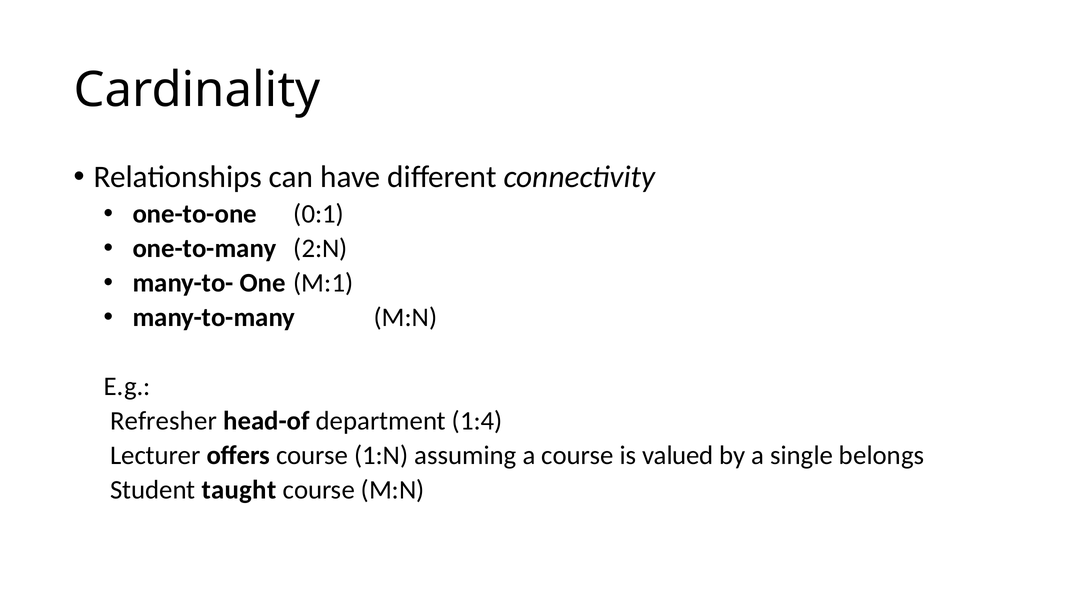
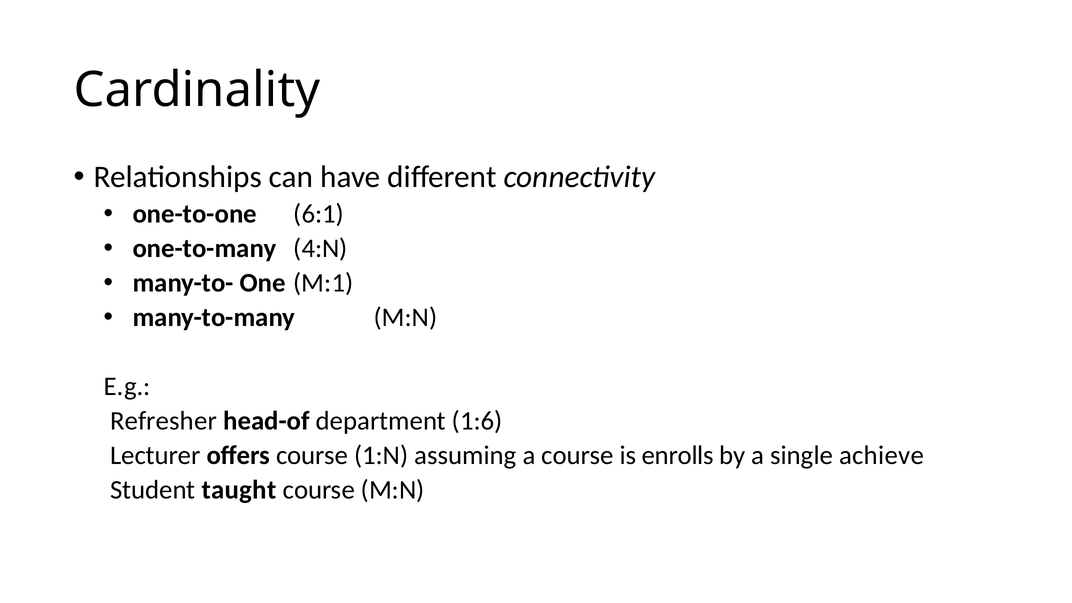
0:1: 0:1 -> 6:1 (319, 214)
2:N: 2:N -> 4:N (321, 249)
1:4: 1:4 -> 1:6 (477, 421)
valued: valued -> enrolls (678, 456)
belongs: belongs -> achieve (882, 456)
